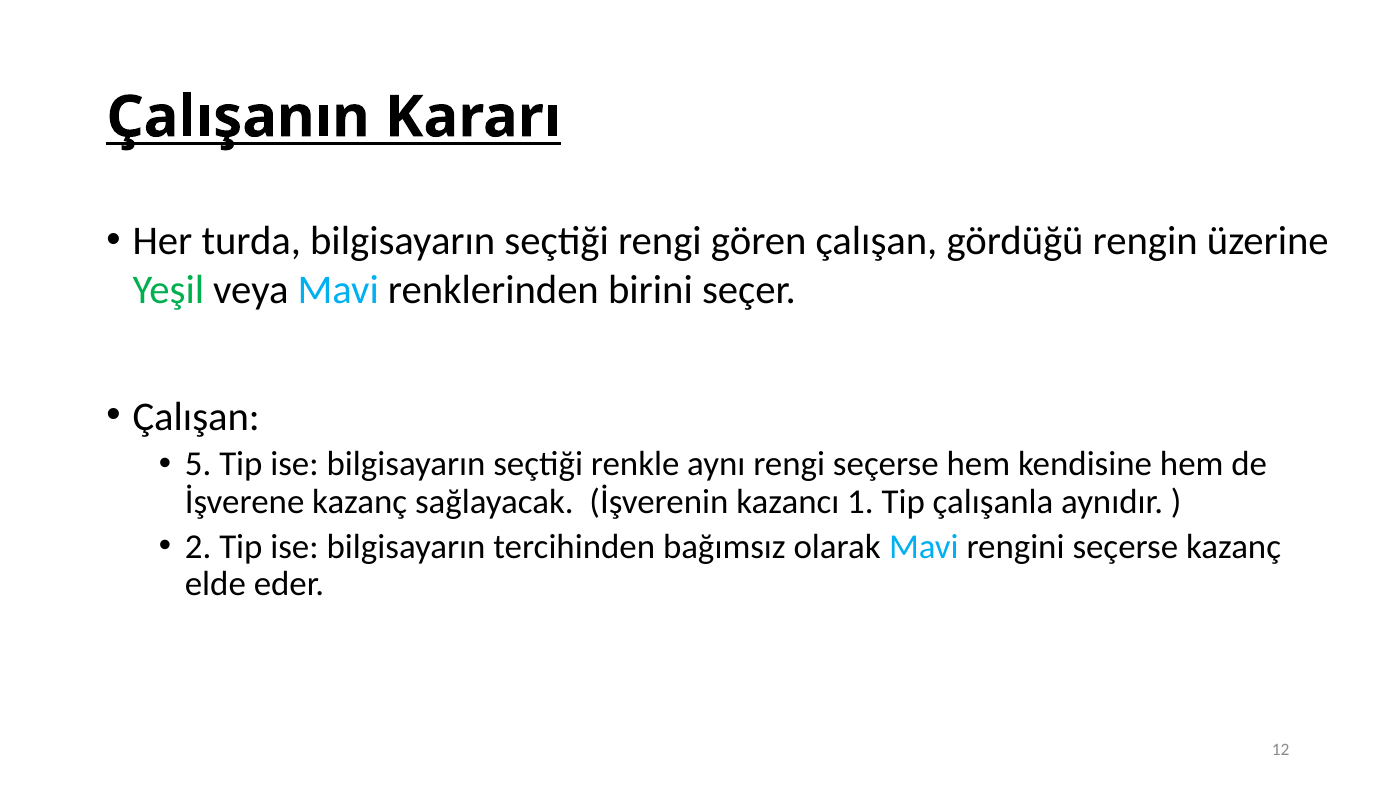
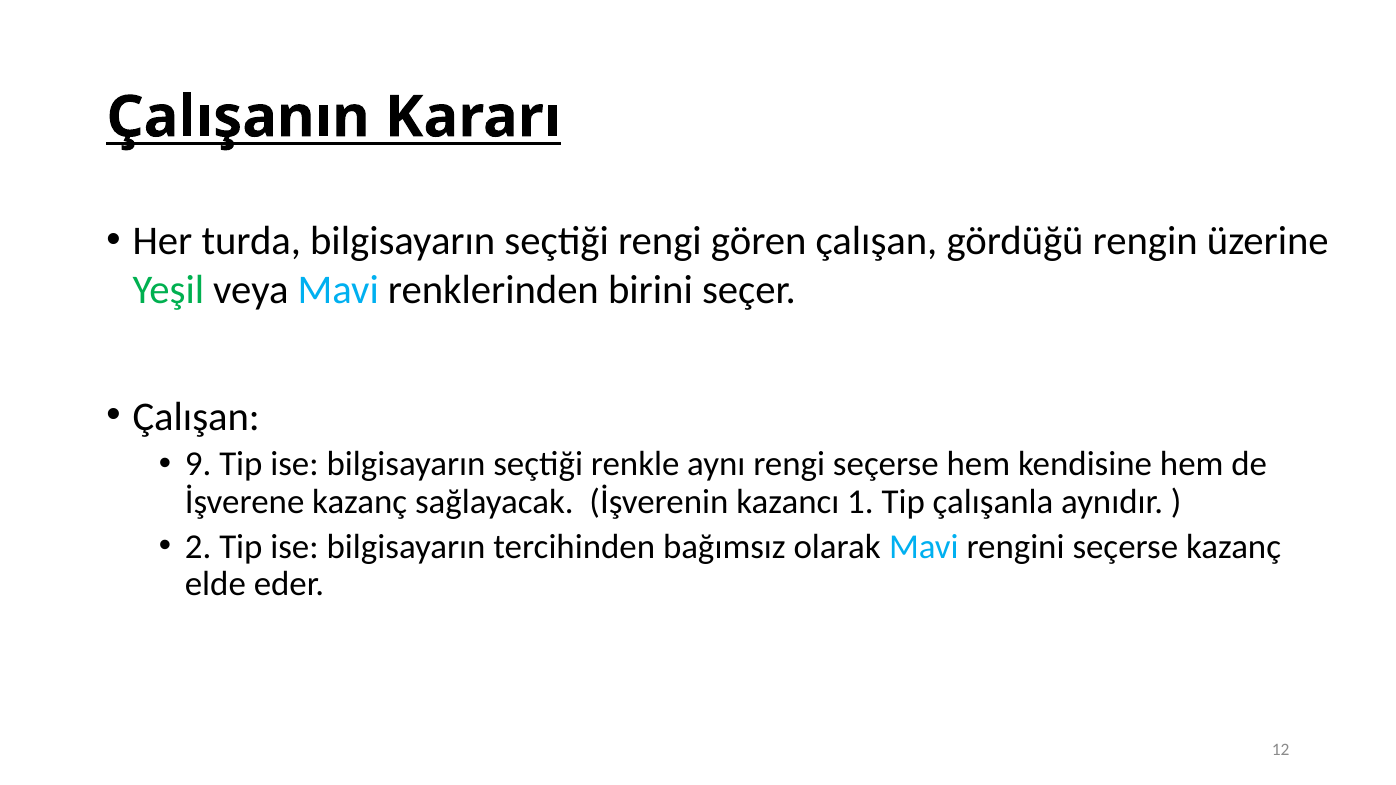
5: 5 -> 9 (198, 464)
